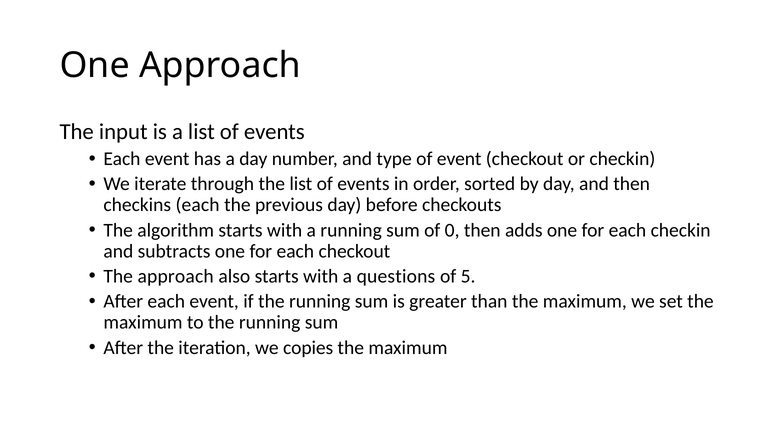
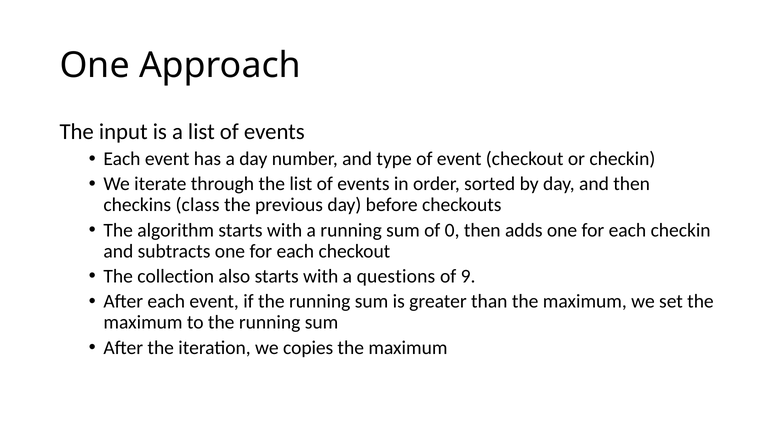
checkins each: each -> class (198, 205)
The approach: approach -> collection (176, 277)
5: 5 -> 9 (468, 277)
